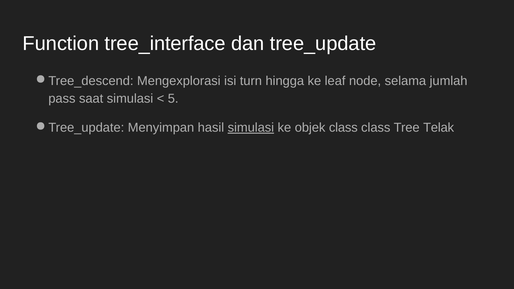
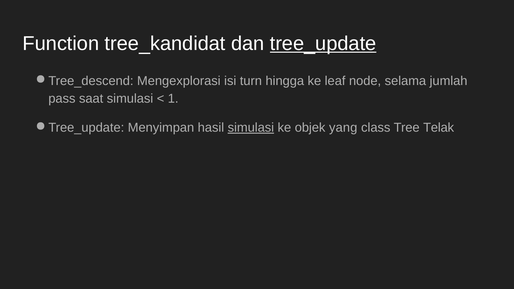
tree_interface: tree_interface -> tree_kandidat (165, 44)
tree_update underline: none -> present (323, 44)
5: 5 -> 1 (173, 99)
objek class: class -> yang (343, 128)
